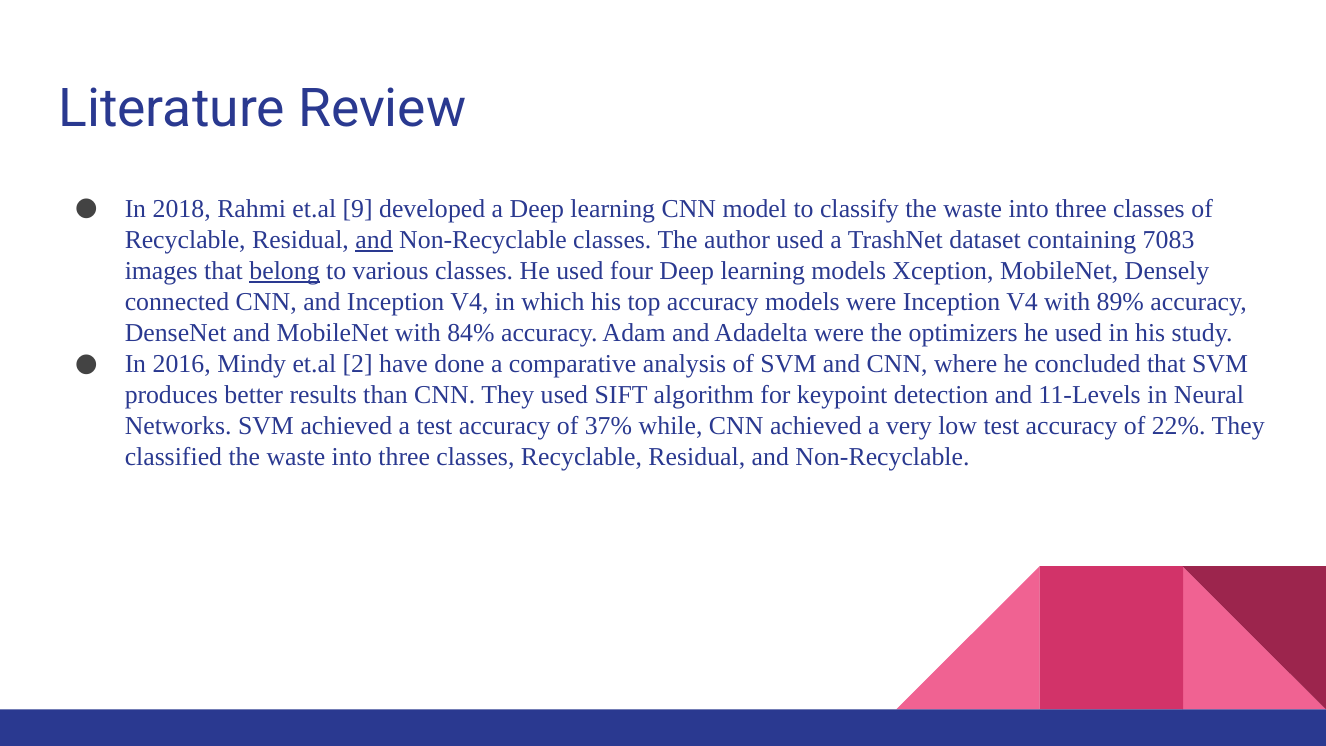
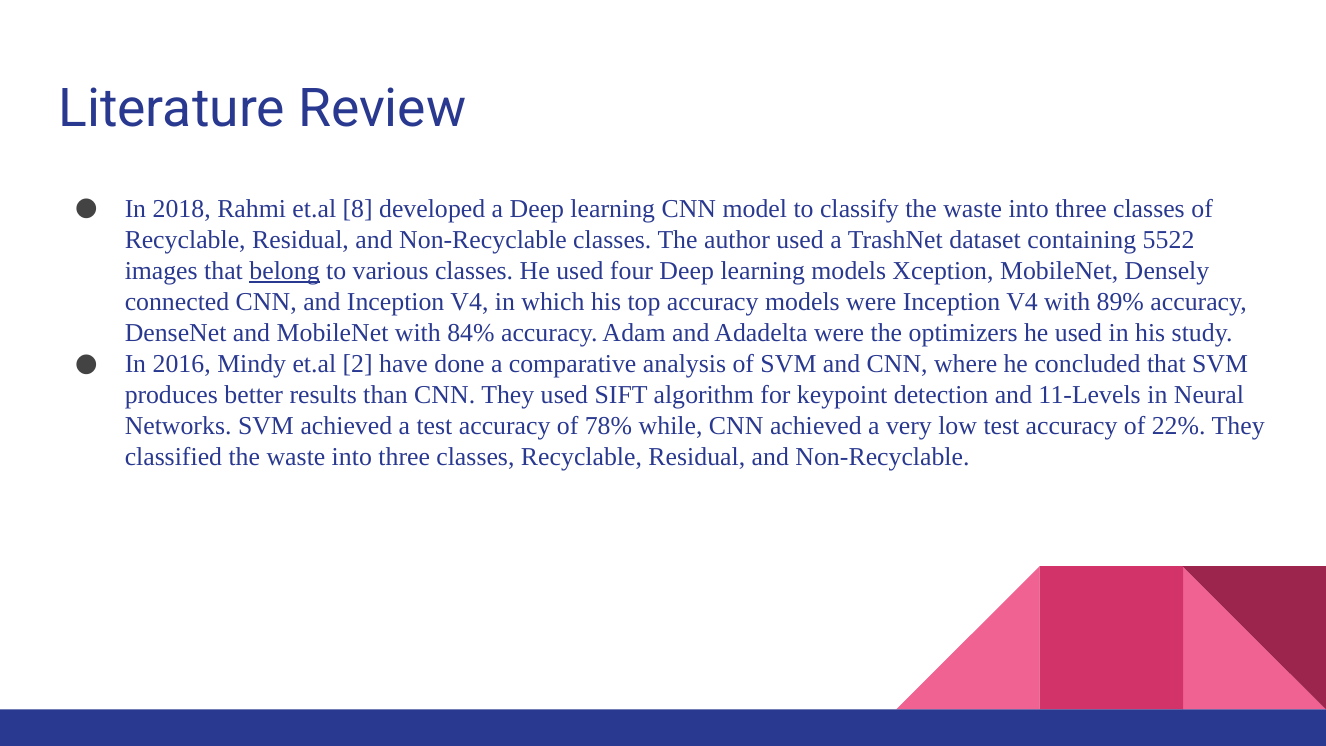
9: 9 -> 8 (358, 209)
and underline: present -> none (374, 240)
7083: 7083 -> 5522 (1169, 240)
37%: 37% -> 78% (608, 426)
